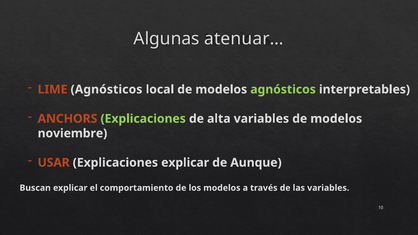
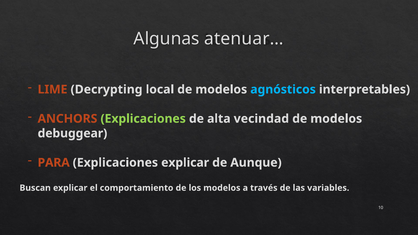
LIME Agnósticos: Agnósticos -> Decrypting (107, 89)
agnósticos colour: light green -> light blue (283, 89)
alta variables: variables -> vecindad (261, 119)
noviembre: noviembre -> debuggear (72, 133)
USAR: USAR -> PARA (54, 163)
